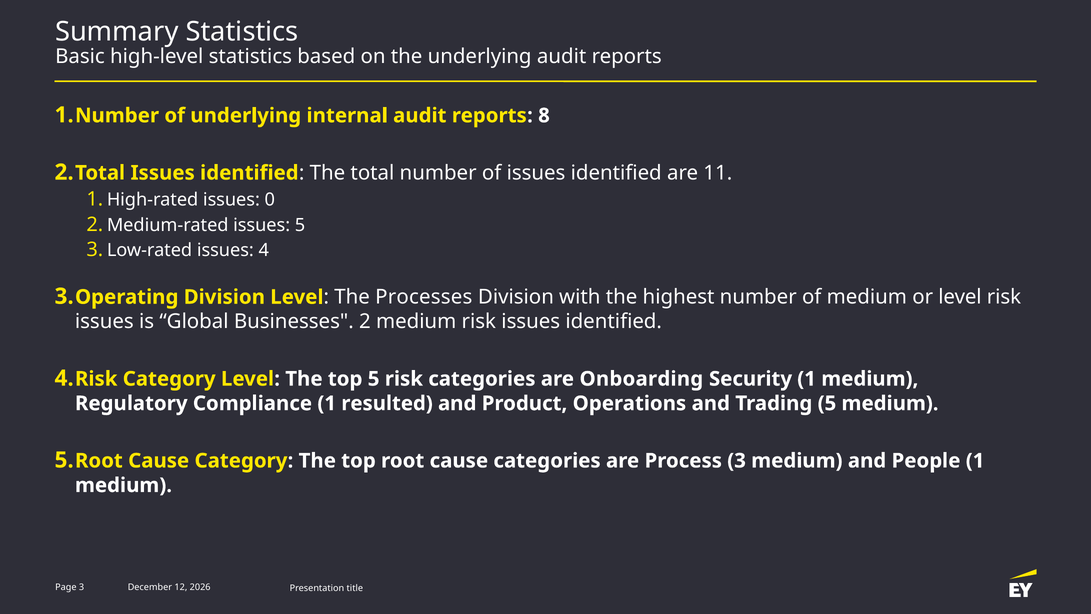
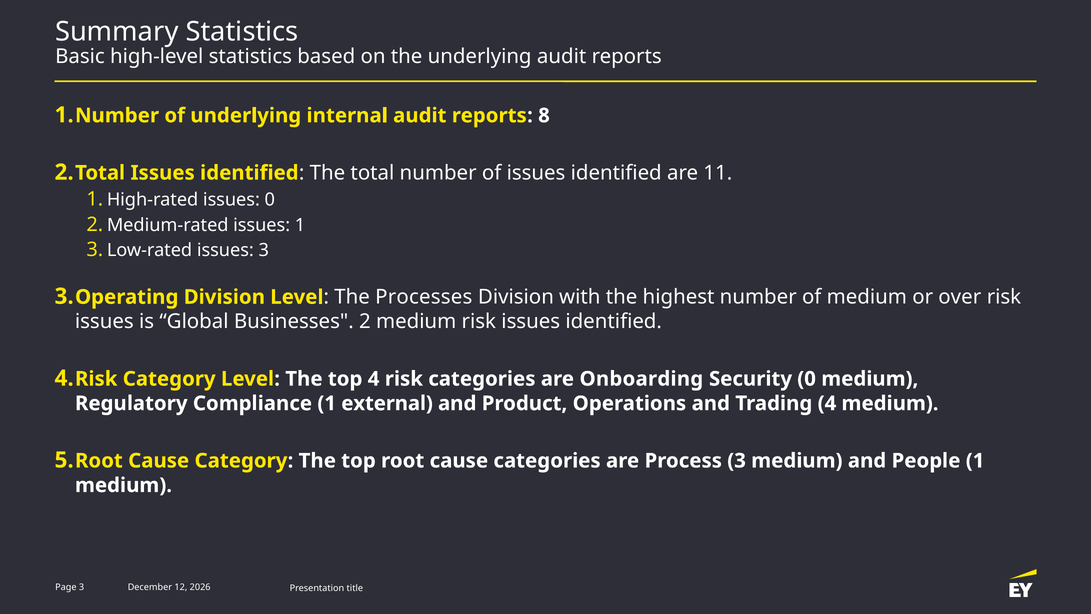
issues 5: 5 -> 1 (300, 225)
issues 4: 4 -> 3 (264, 250)
or level: level -> over (960, 297)
top 5: 5 -> 4 (374, 379)
Security 1: 1 -> 0 (807, 379)
resulted: resulted -> external (387, 403)
Trading 5: 5 -> 4 (827, 403)
